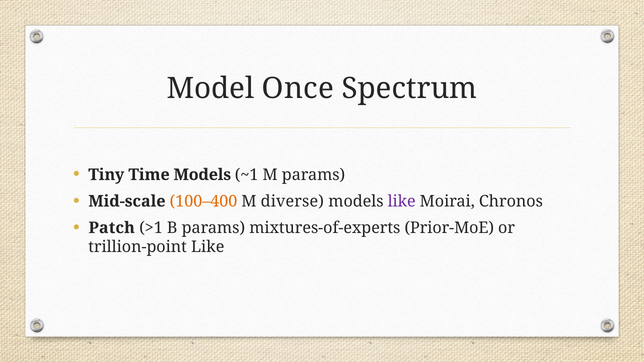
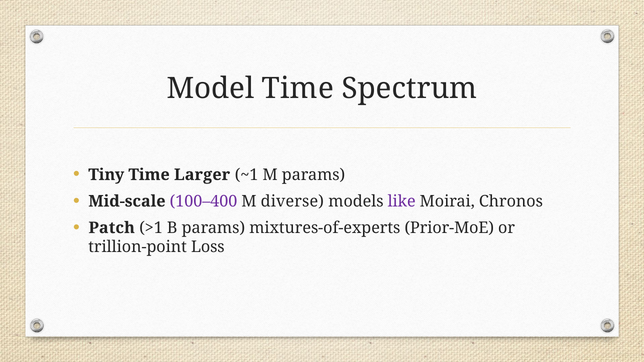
Model Once: Once -> Time (298, 88)
Time Models: Models -> Larger (202, 175)
100–400 colour: orange -> purple (204, 201)
trillion‑point Like: Like -> Loss (208, 247)
